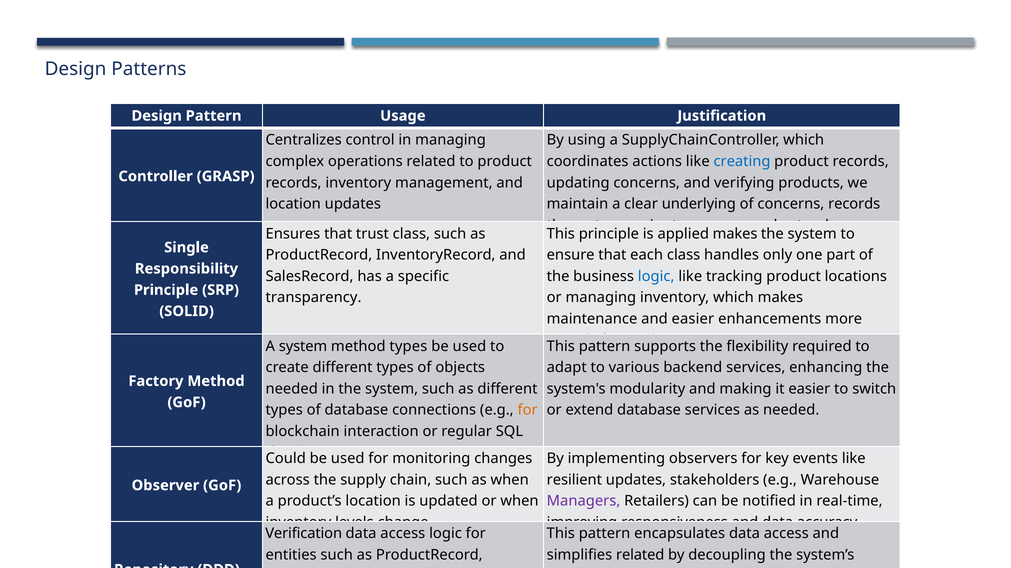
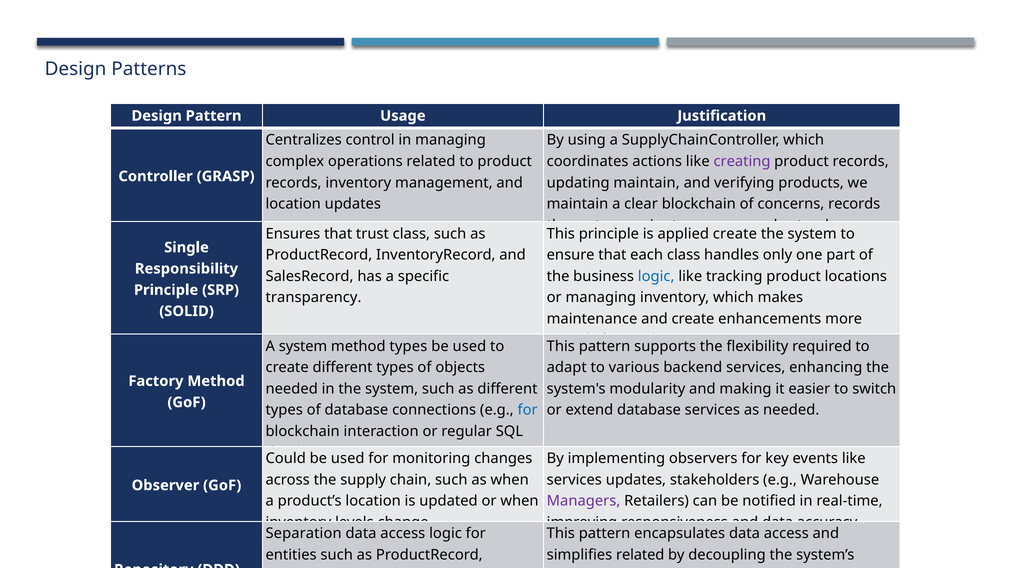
creating colour: blue -> purple (742, 162)
updating concerns: concerns -> maintain (647, 183)
clear underlying: underlying -> blockchain (699, 204)
makes: makes -> create (735, 234)
and easier: easier -> create (693, 319)
for colour: orange -> blue (528, 410)
resilient: resilient -> services (574, 480)
Verification: Verification -> Separation (304, 534)
